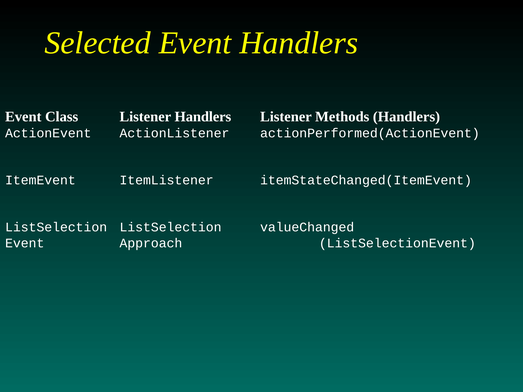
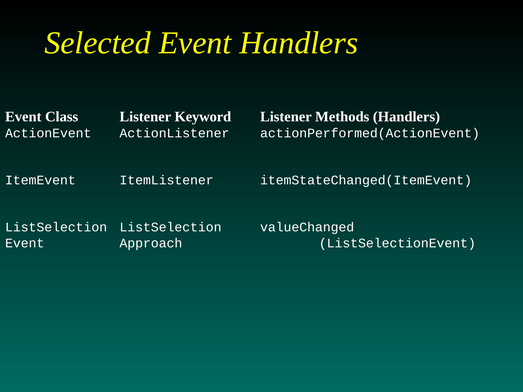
Listener Handlers: Handlers -> Keyword (203, 117)
